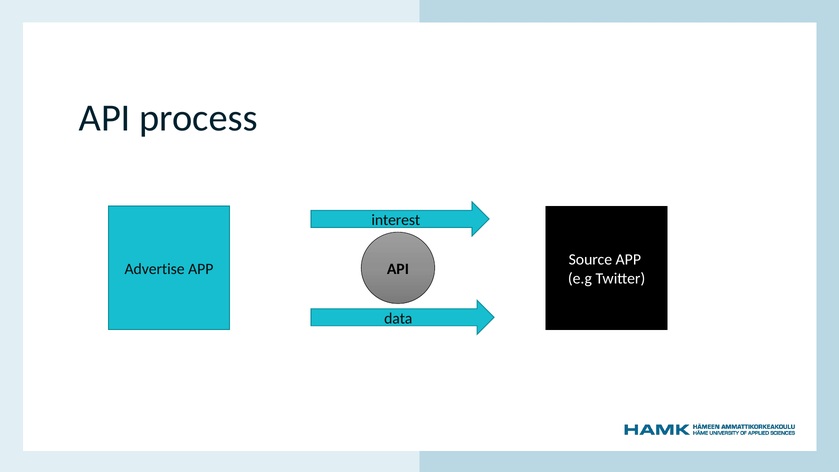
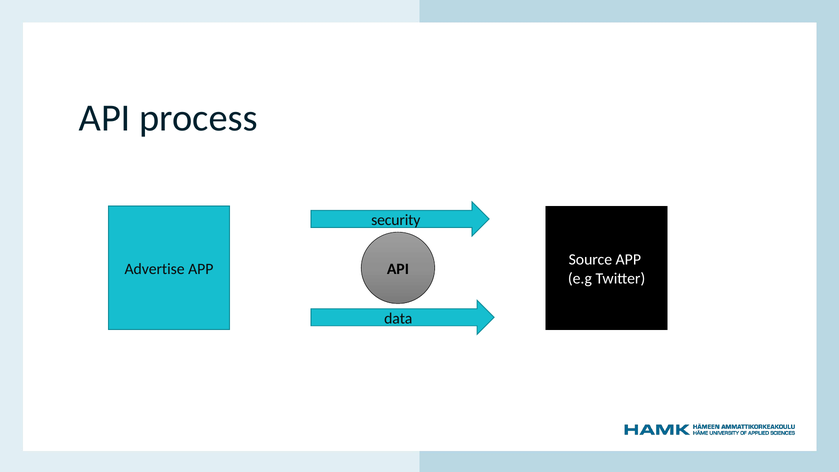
interest: interest -> security (396, 220)
